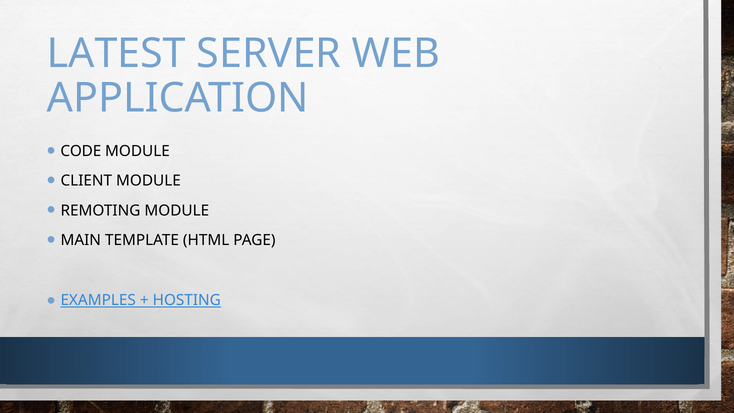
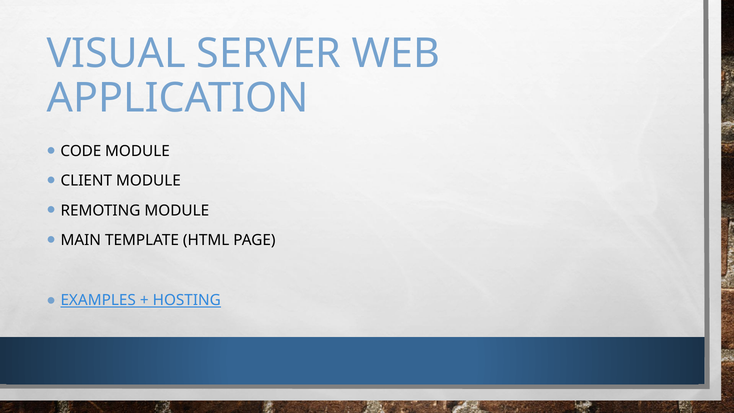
LATEST: LATEST -> VISUAL (116, 53)
